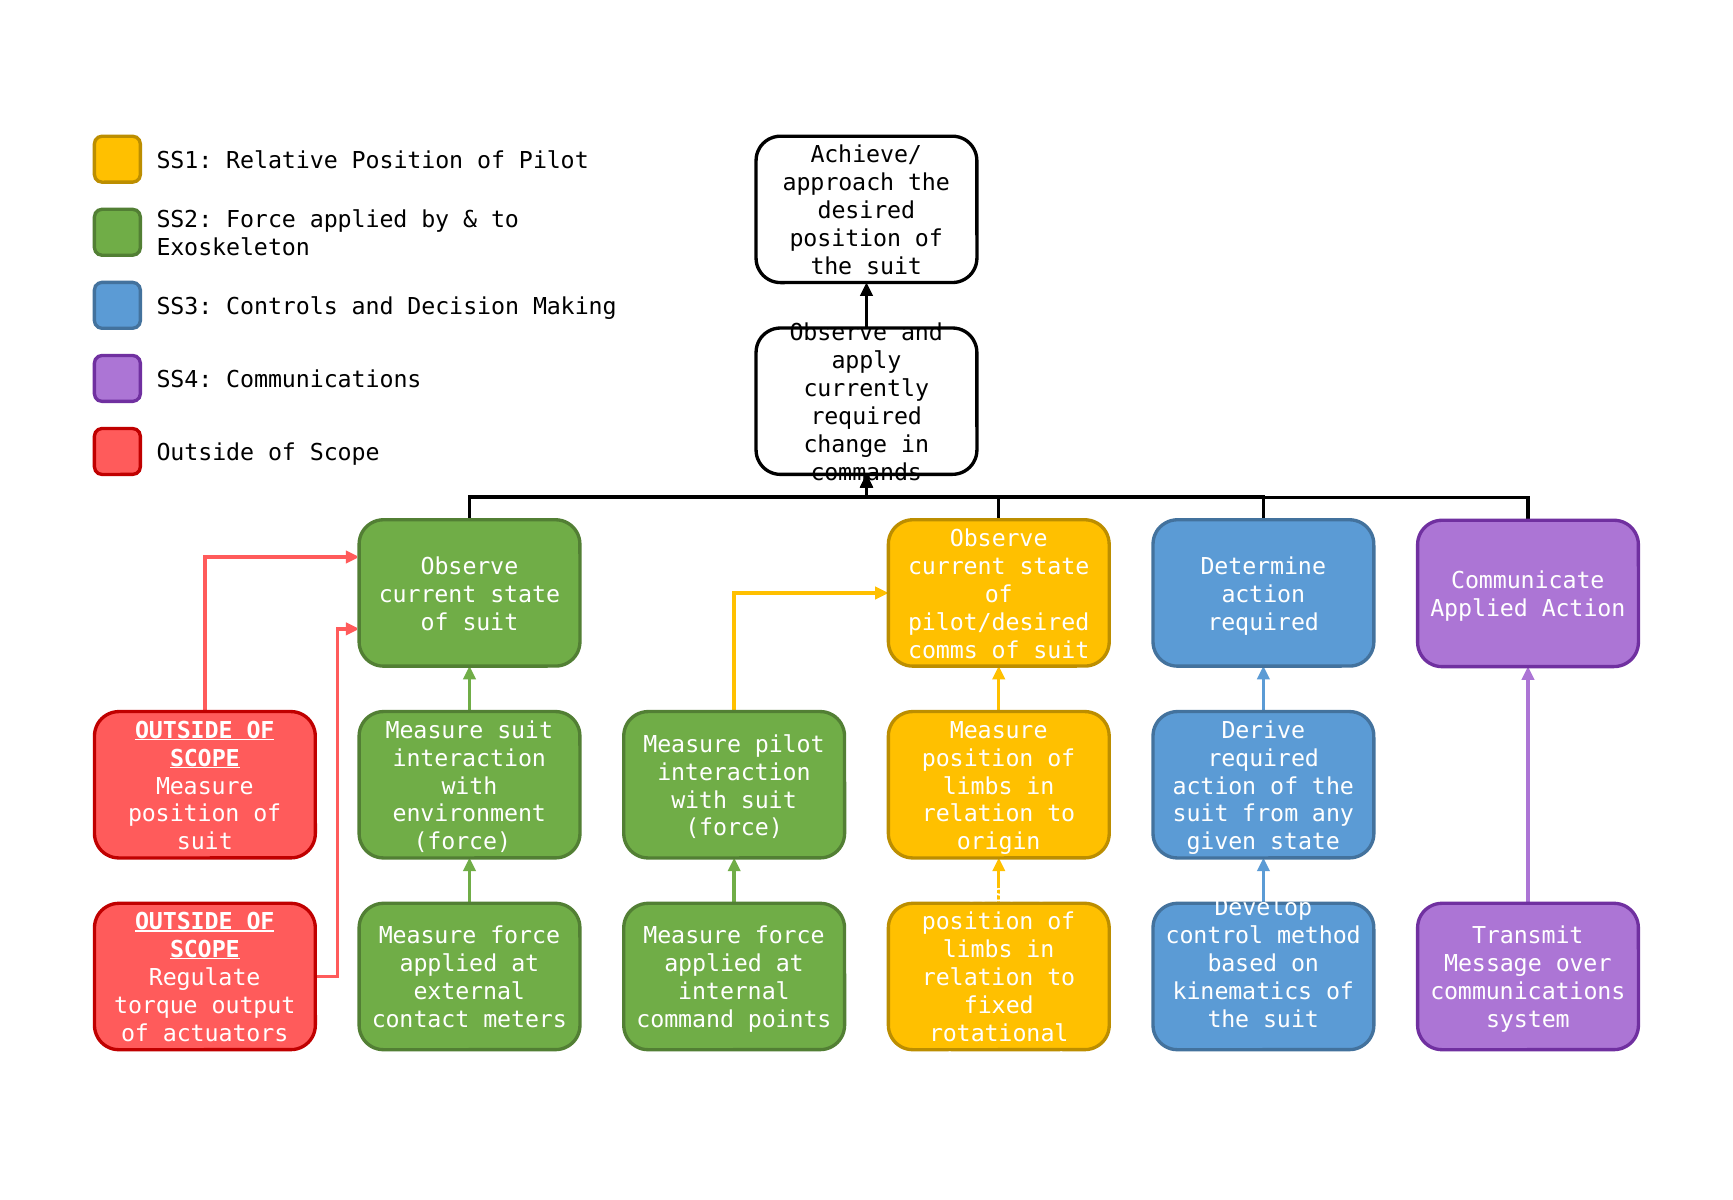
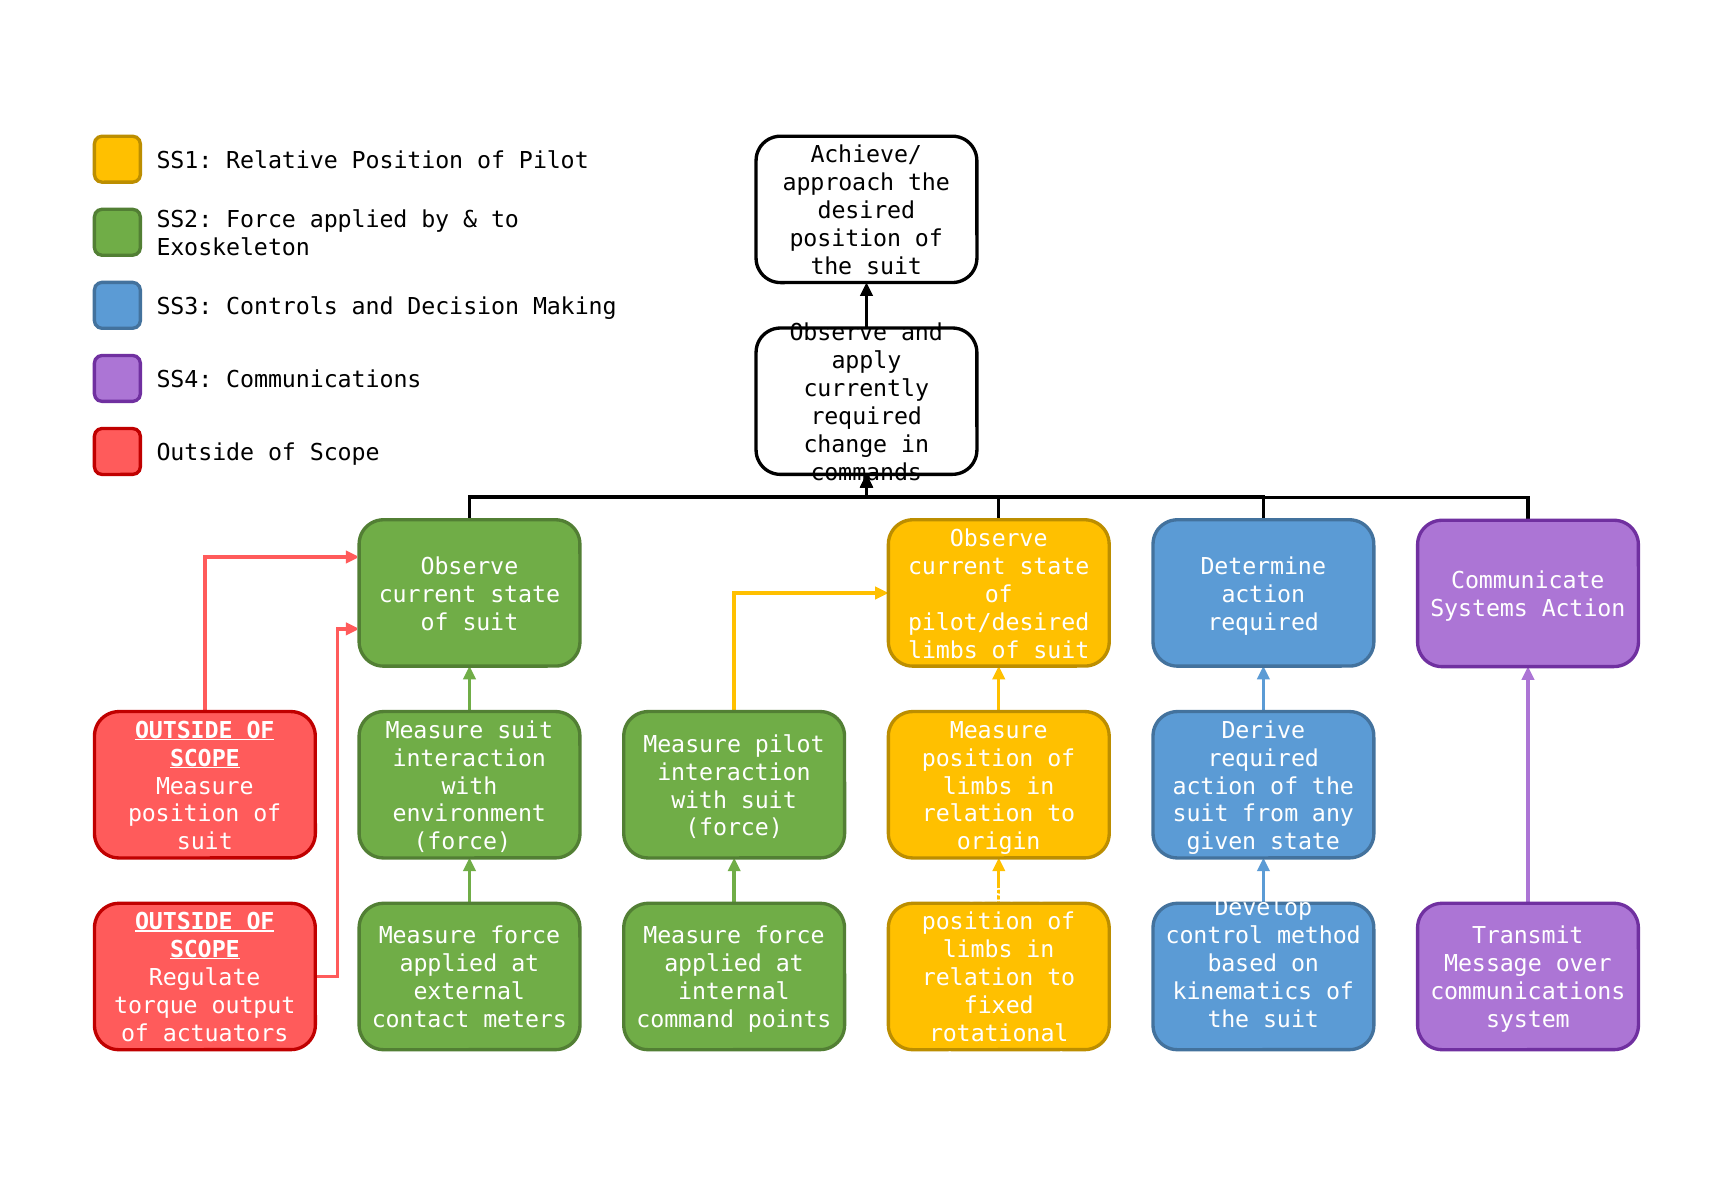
Applied: Applied -> Systems (1479, 609)
comms: comms -> limbs (943, 650)
